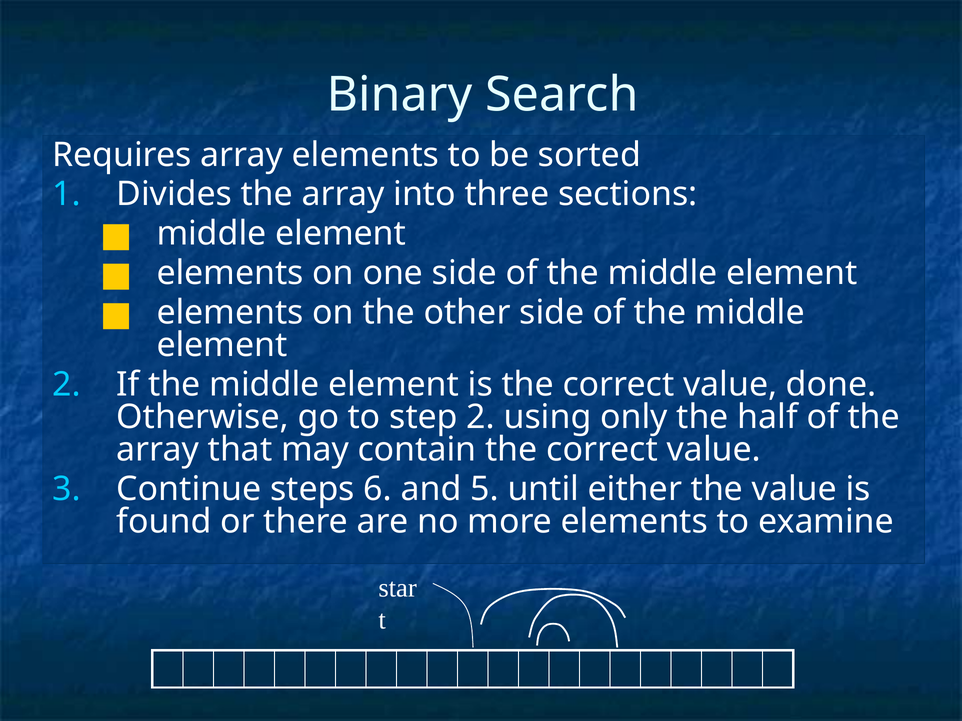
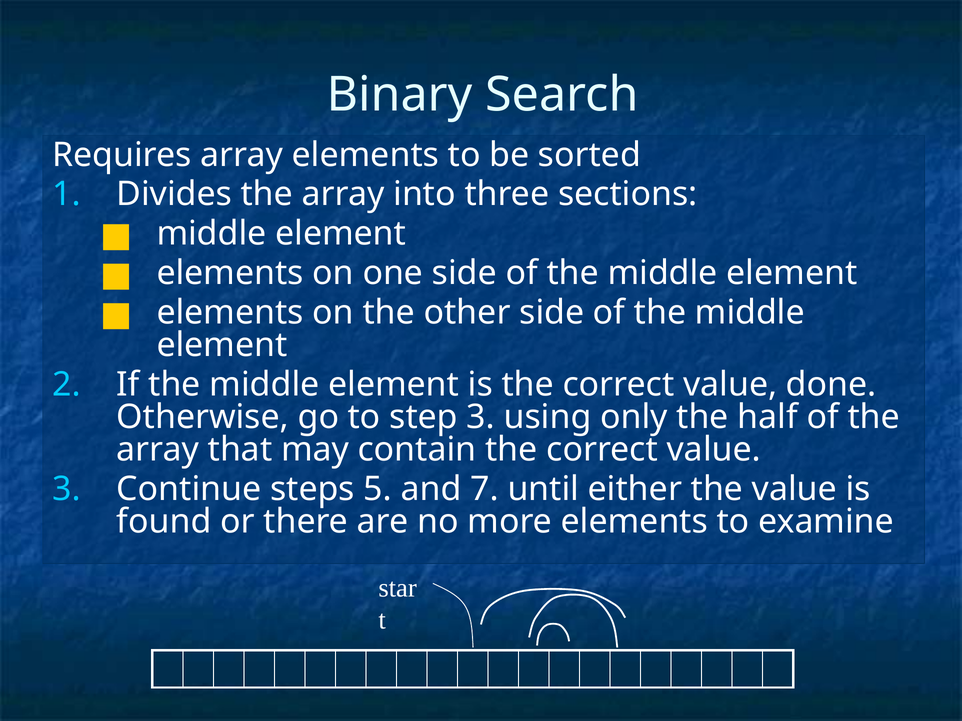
step 2: 2 -> 3 (481, 417)
6: 6 -> 5 (378, 489)
5: 5 -> 7 (484, 489)
